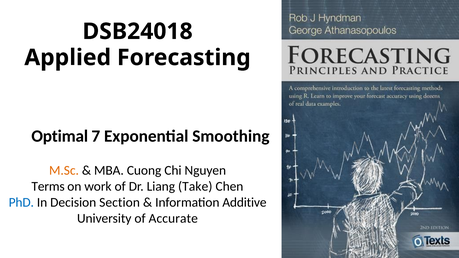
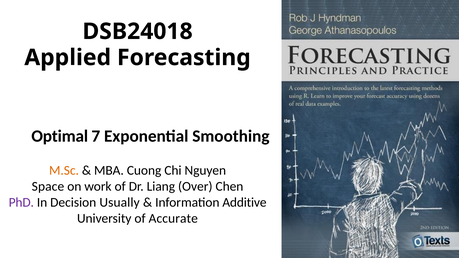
Terms: Terms -> Space (48, 187)
Take: Take -> Over (195, 187)
PhD colour: blue -> purple (21, 203)
Section: Section -> Usually (120, 203)
